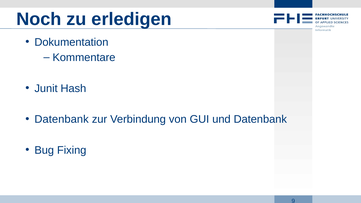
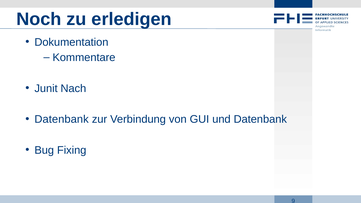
Hash: Hash -> Nach (73, 88)
